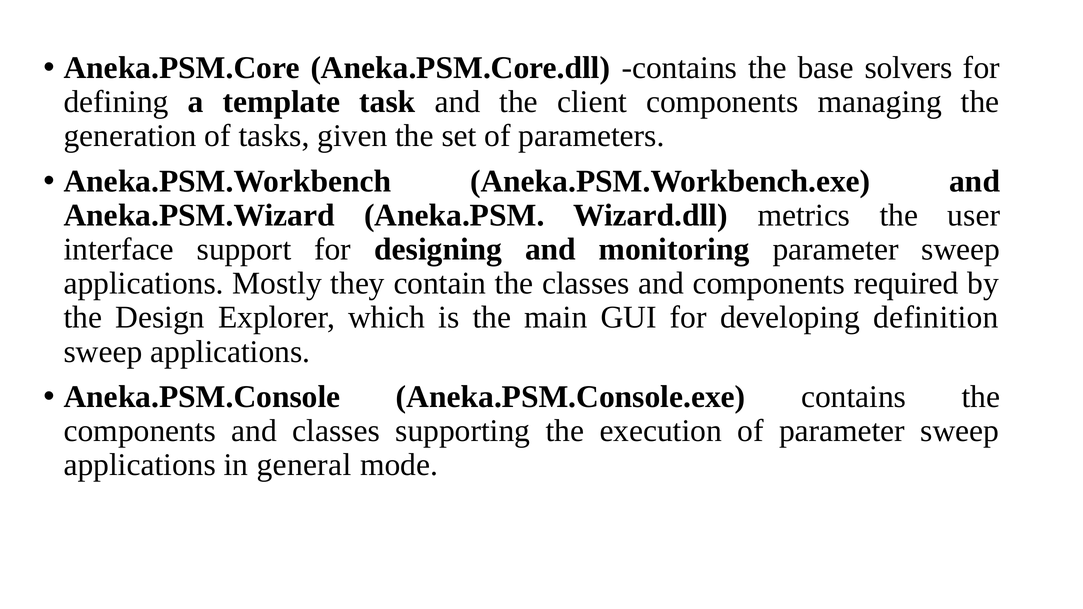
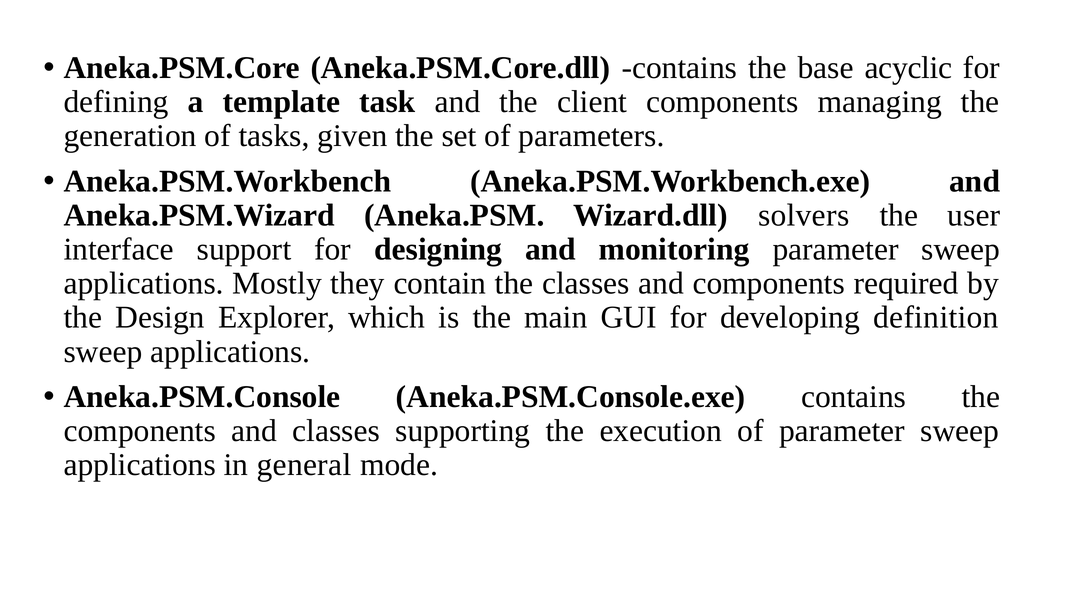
solvers: solvers -> acyclic (908, 68)
metrics: metrics -> solvers (804, 215)
